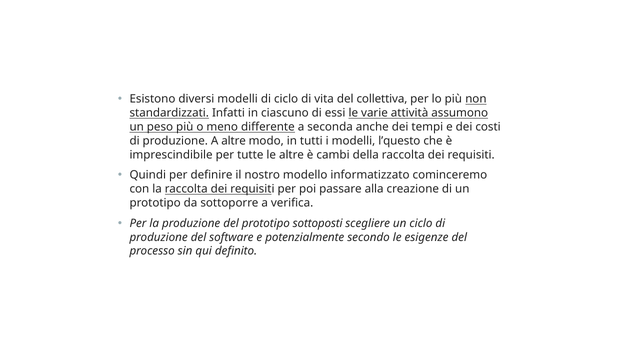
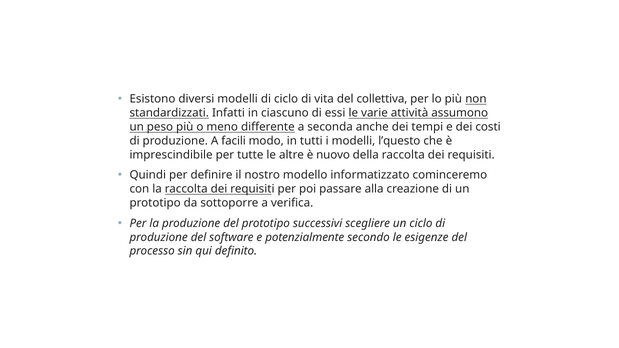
A altre: altre -> facili (234, 141)
cambi: cambi -> nuovo (333, 155)
sottoposti: sottoposti -> successivi (318, 223)
